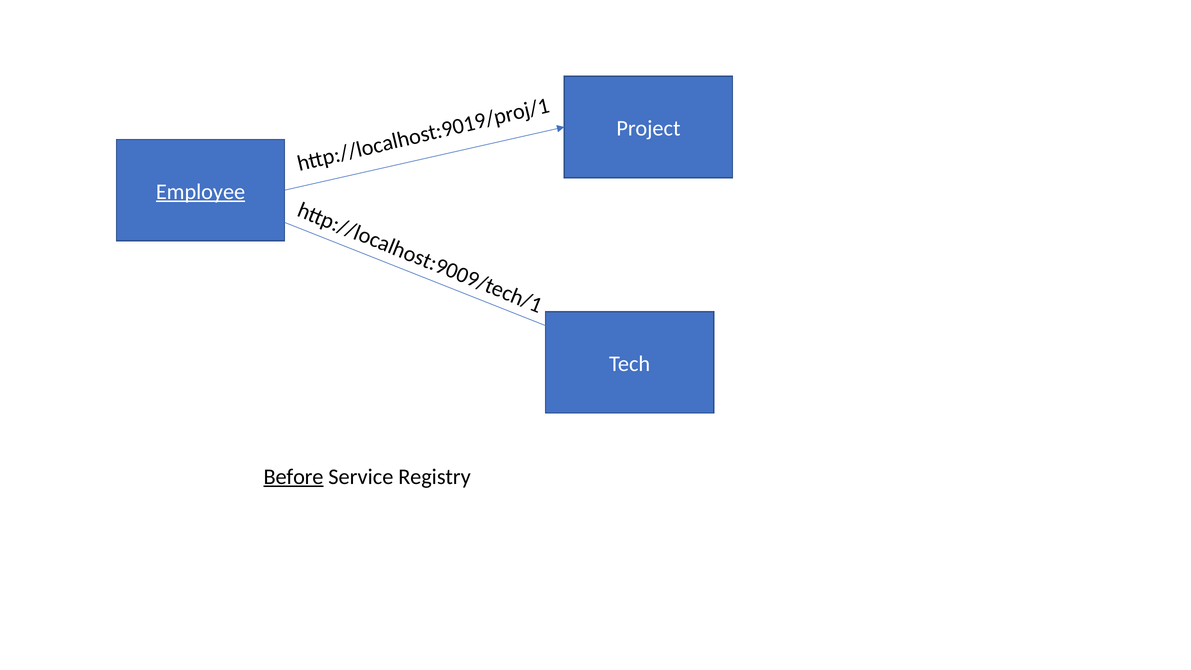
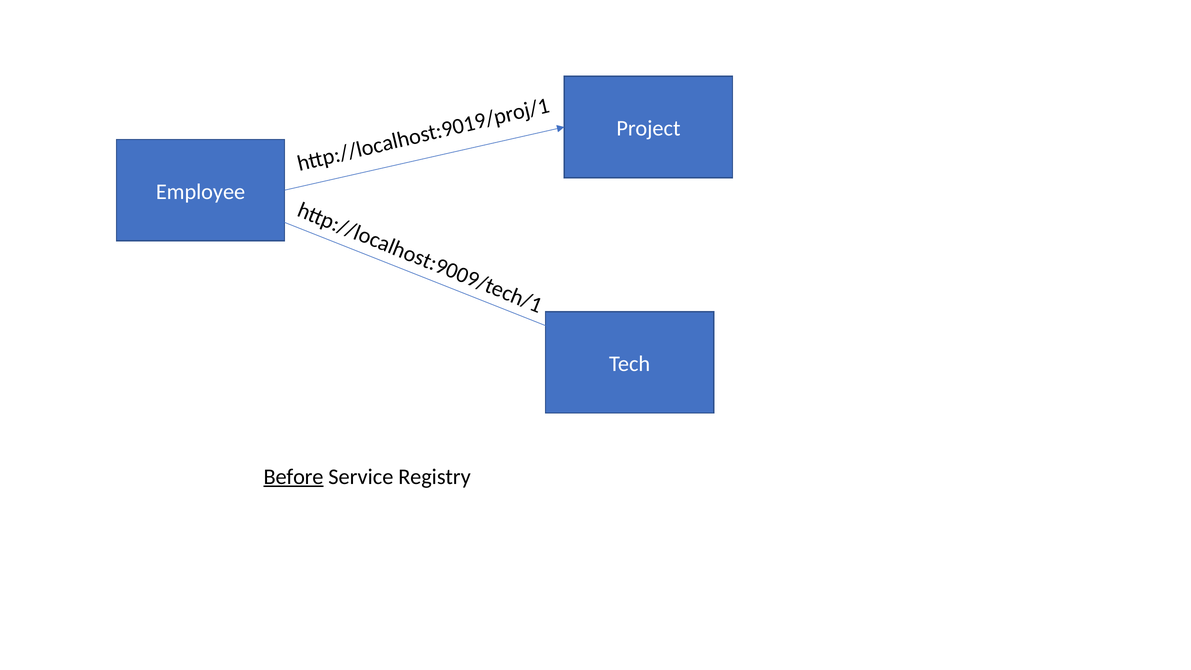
Employee underline: present -> none (201, 192)
